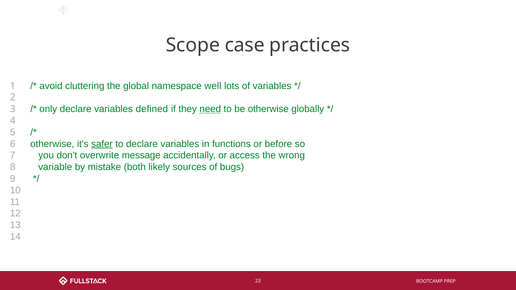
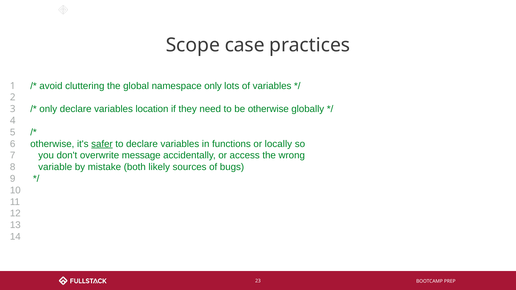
namespace well: well -> only (213, 86)
defined: defined -> location (152, 109)
need underline: present -> none (210, 109)
before: before -> locally (278, 144)
